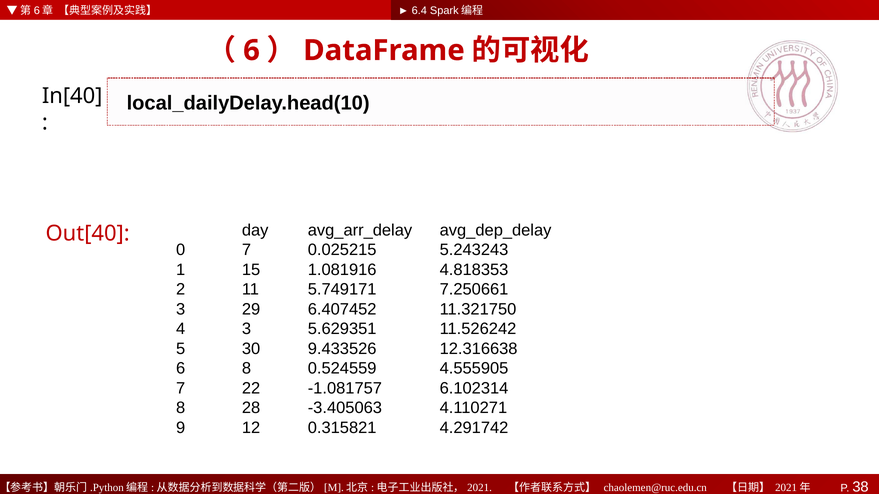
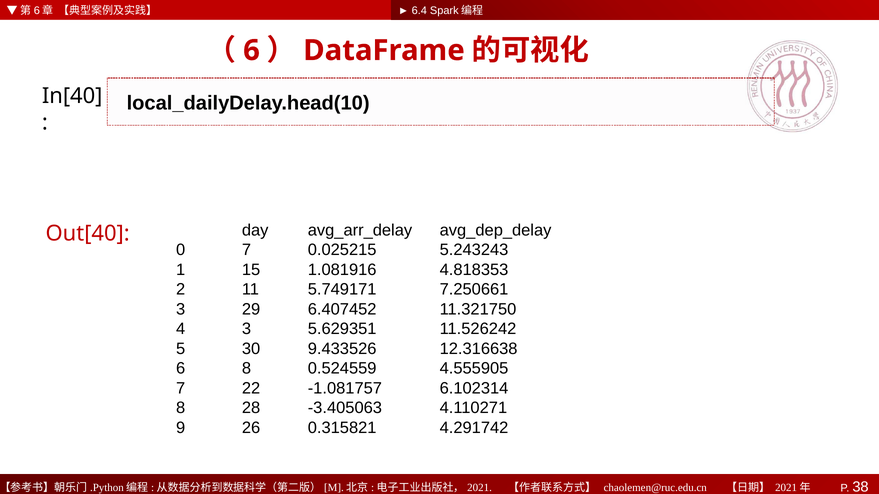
12: 12 -> 26 (251, 428)
